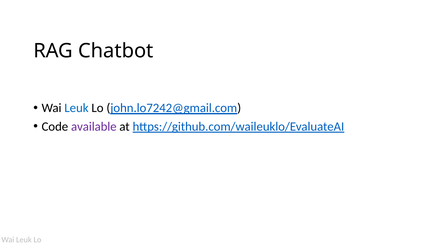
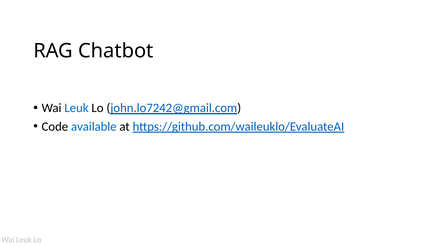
available colour: purple -> blue (94, 127)
